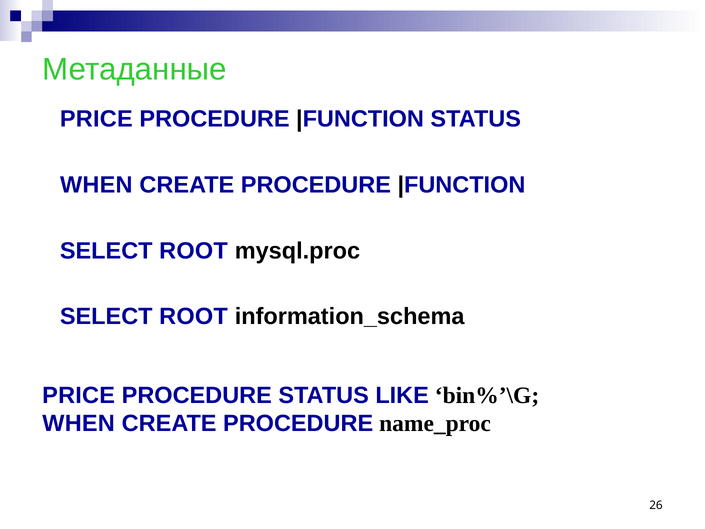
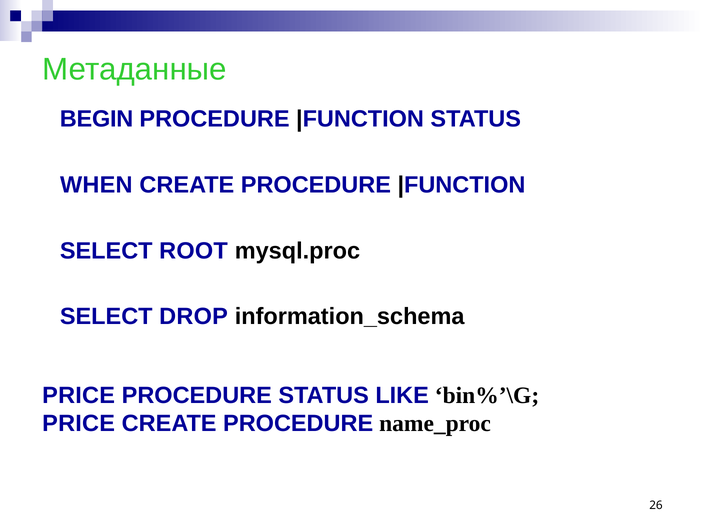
PRICE: PRICE -> BEGIN (97, 119)
ROOT: ROOT -> DROP (194, 316)
WHEN: WHEN -> PRICE (79, 423)
